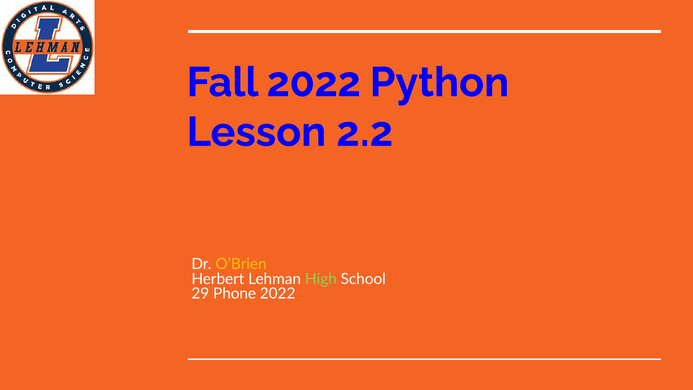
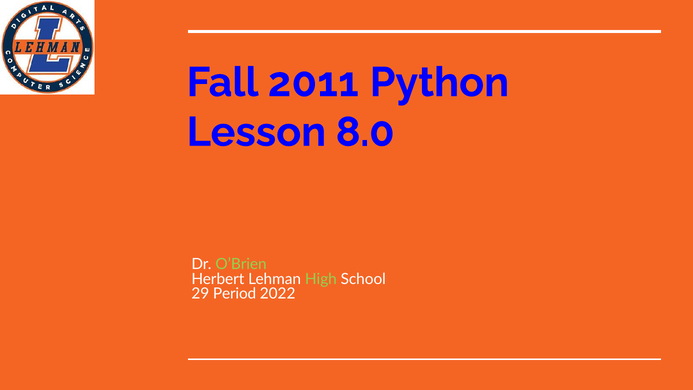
Fall 2022: 2022 -> 2011 (313, 82)
2.2: 2.2 -> 8.0 (365, 132)
O’Brien colour: yellow -> light green (241, 264)
Phone: Phone -> Period (235, 294)
